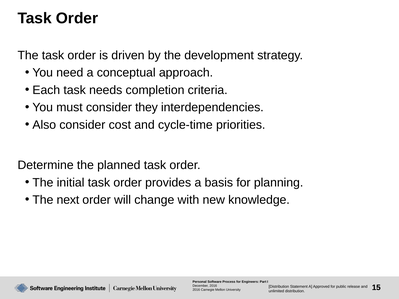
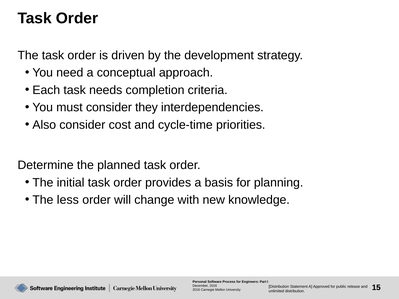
next: next -> less (68, 200)
